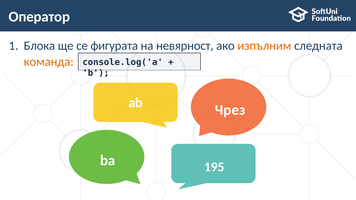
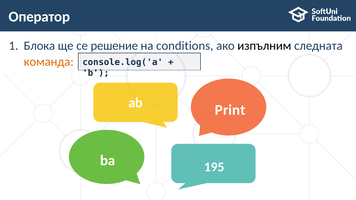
фигурата: фигурата -> решение (114, 46)
невярност: невярност -> conditions (185, 46)
изпълним colour: orange -> black (264, 46)
Чрез: Чрез -> Print (230, 110)
